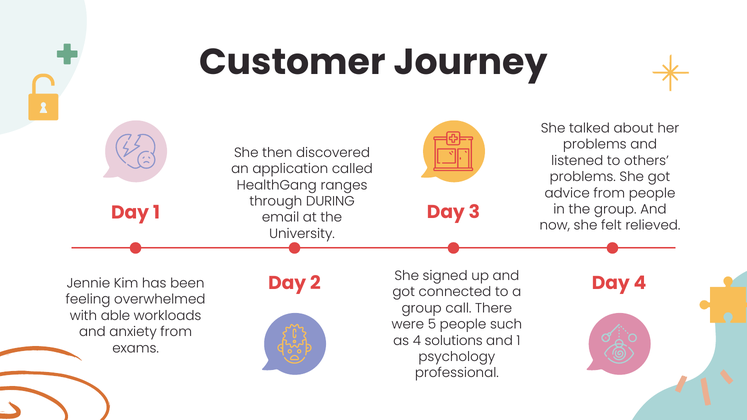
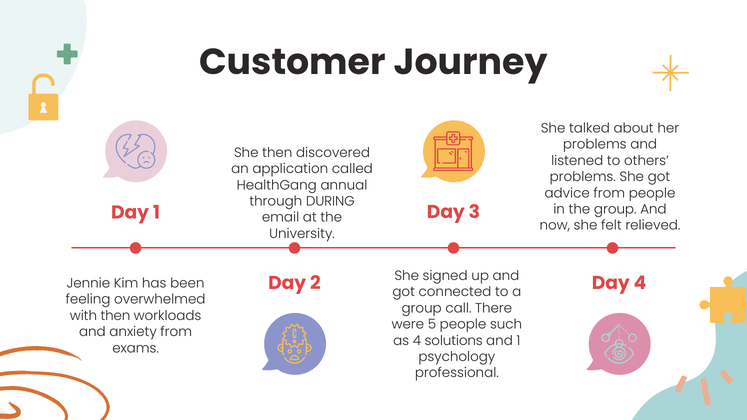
ranges: ranges -> annual (344, 185)
with able: able -> then (115, 316)
